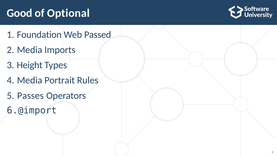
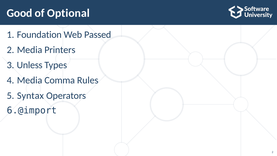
Imports: Imports -> Printers (60, 50)
Height: Height -> Unless (30, 65)
Portrait: Portrait -> Comma (60, 80)
Passes: Passes -> Syntax (30, 95)
